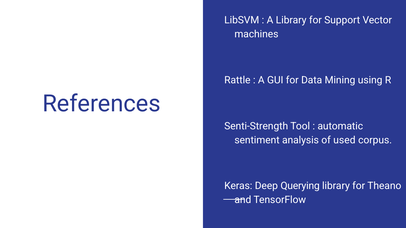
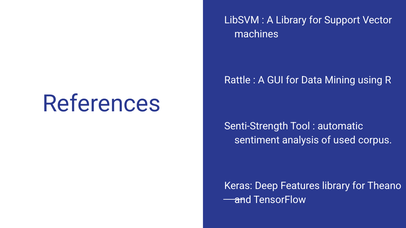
Querying: Querying -> Features (300, 186)
